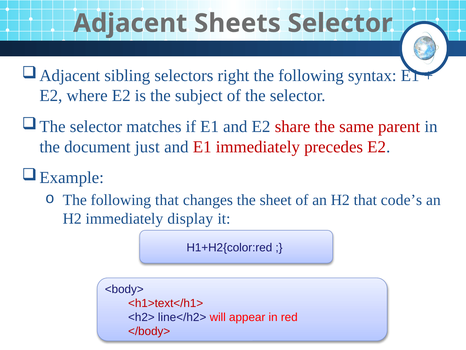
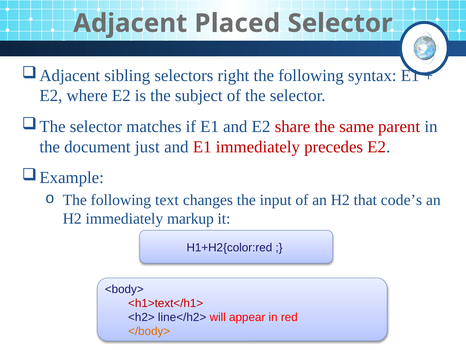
Sheets: Sheets -> Placed (237, 23)
following that: that -> text (167, 200)
sheet: sheet -> input (276, 200)
display: display -> markup (190, 218)
</body> colour: red -> orange (149, 331)
